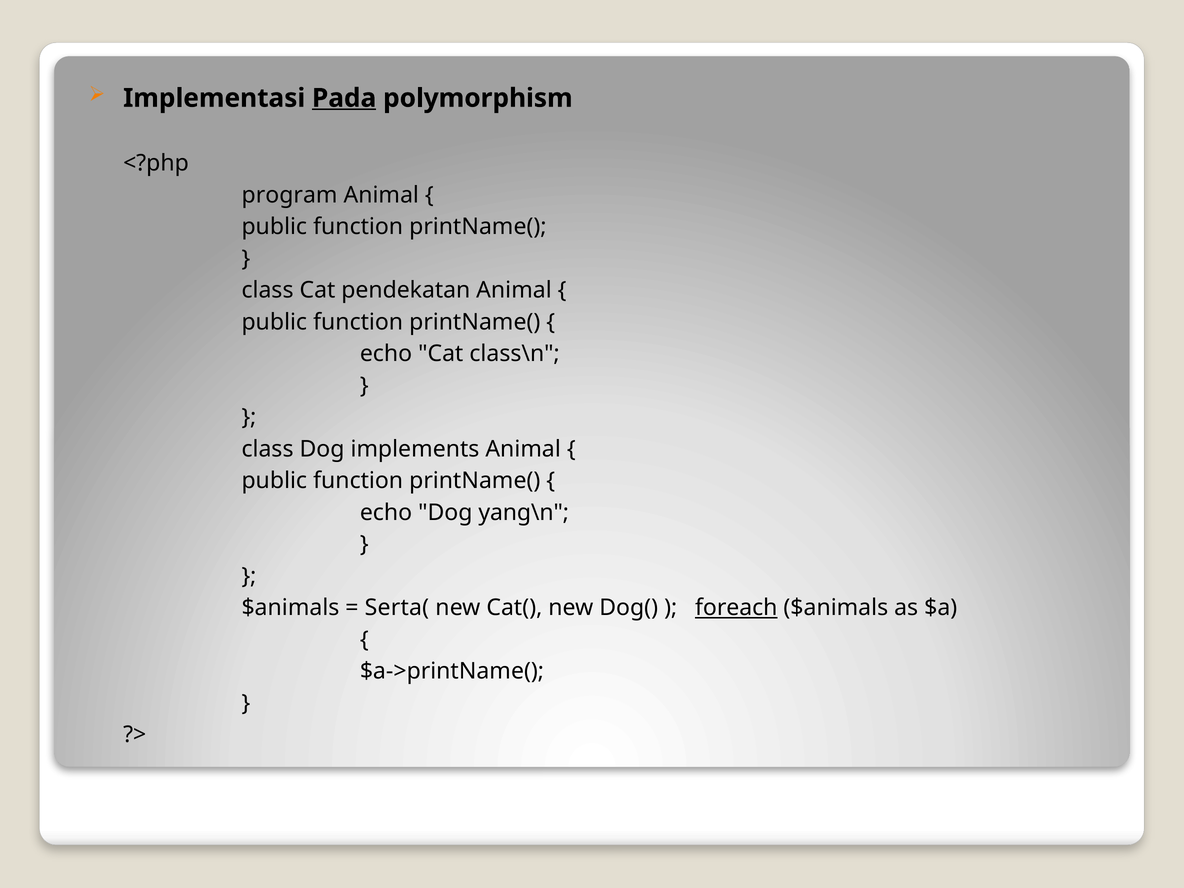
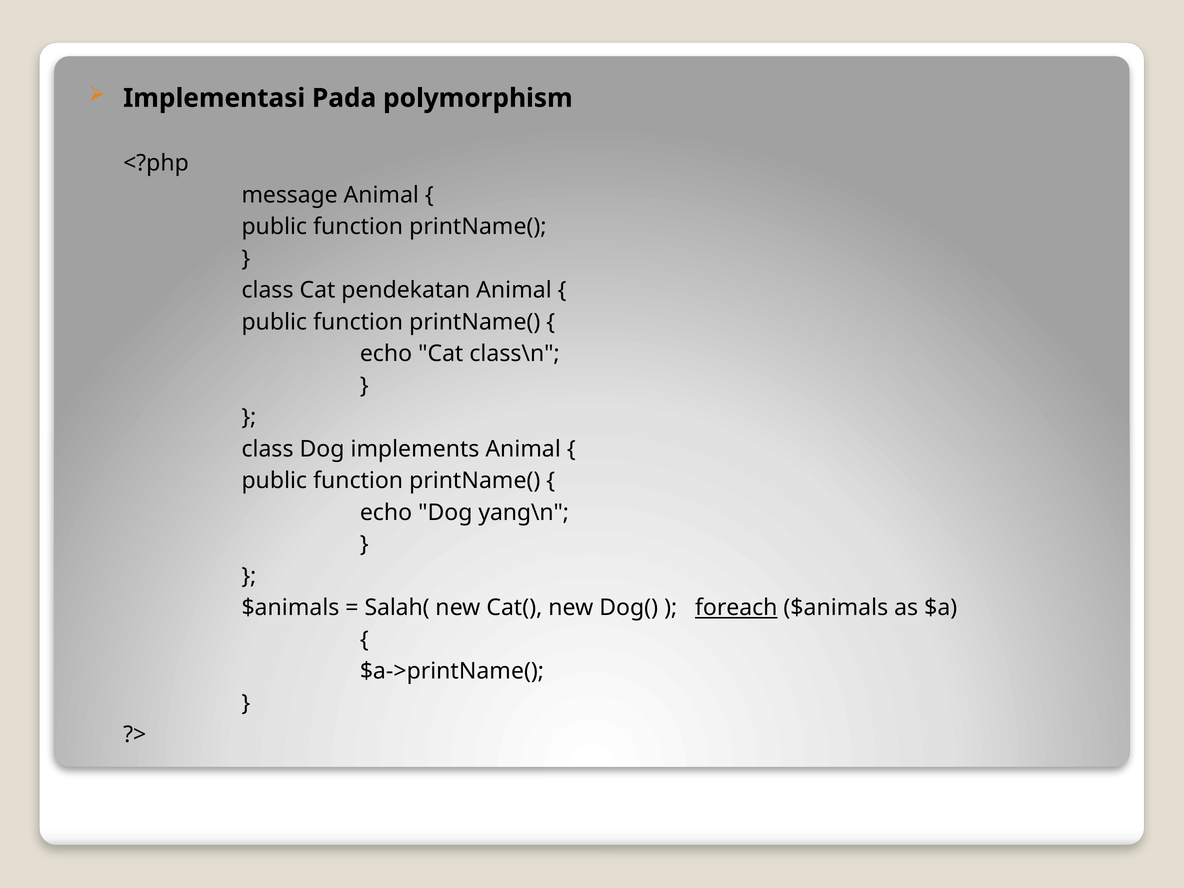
Pada underline: present -> none (344, 98)
program: program -> message (290, 195)
Serta(: Serta( -> Salah( (397, 608)
